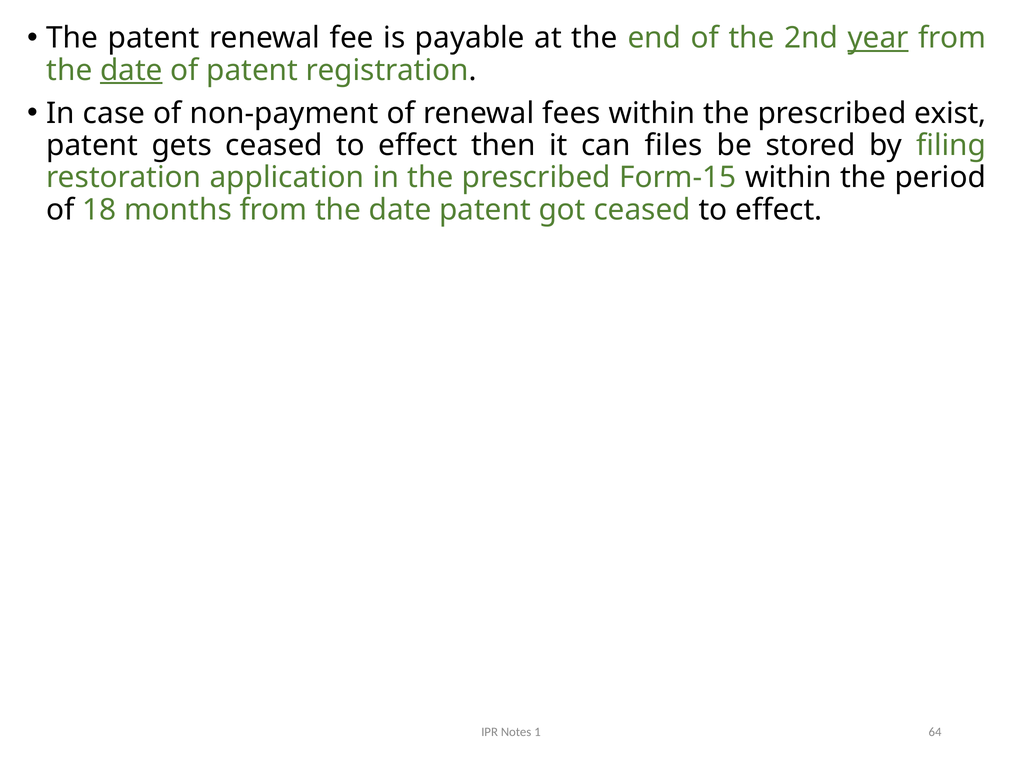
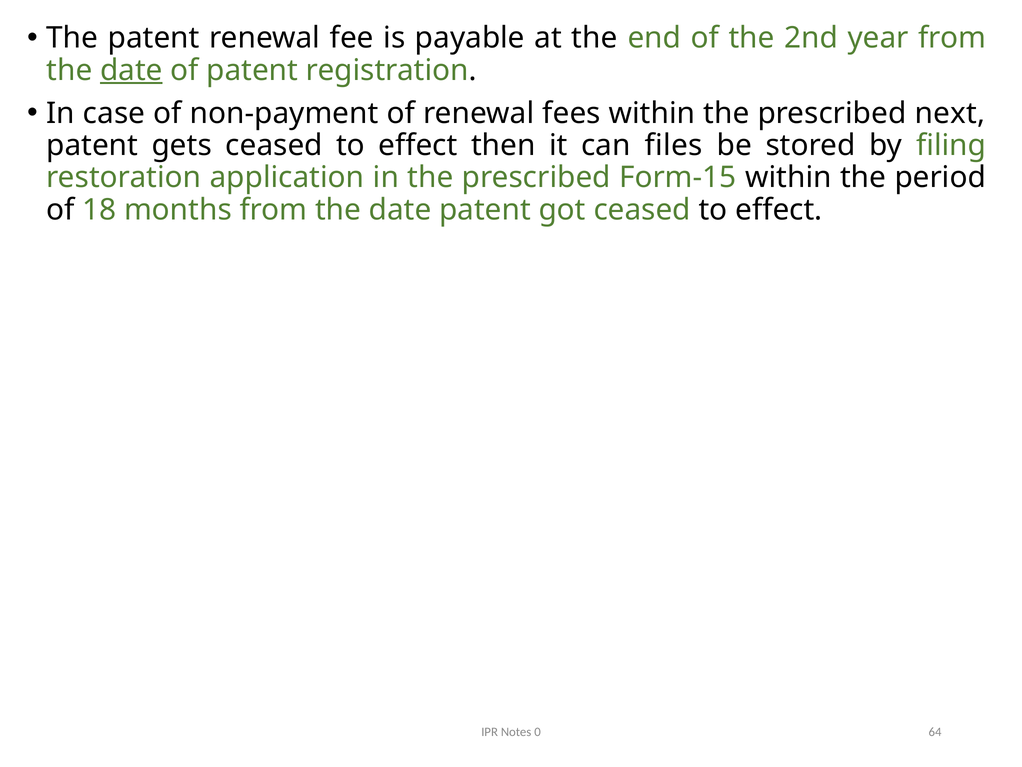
year underline: present -> none (878, 38)
exist: exist -> next (950, 113)
1: 1 -> 0 (538, 732)
